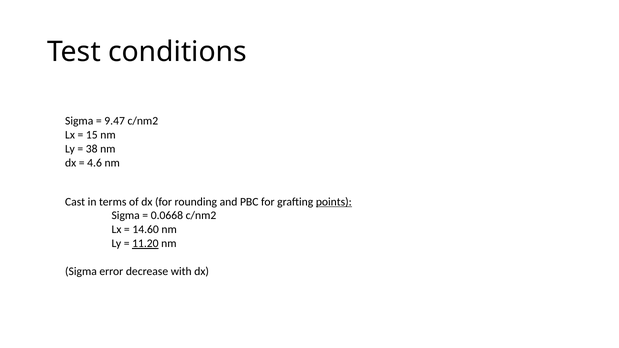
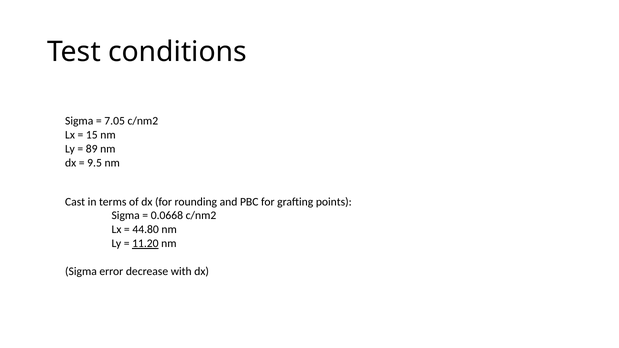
9.47: 9.47 -> 7.05 (115, 121)
38: 38 -> 89 (92, 149)
4.6: 4.6 -> 9.5 (95, 163)
points underline: present -> none (334, 202)
14.60: 14.60 -> 44.80 (146, 230)
